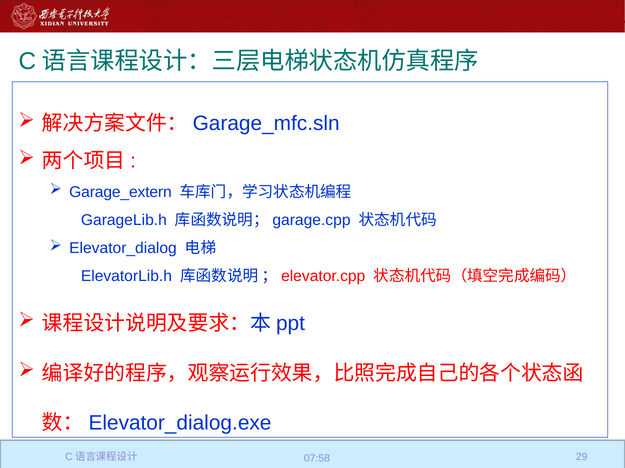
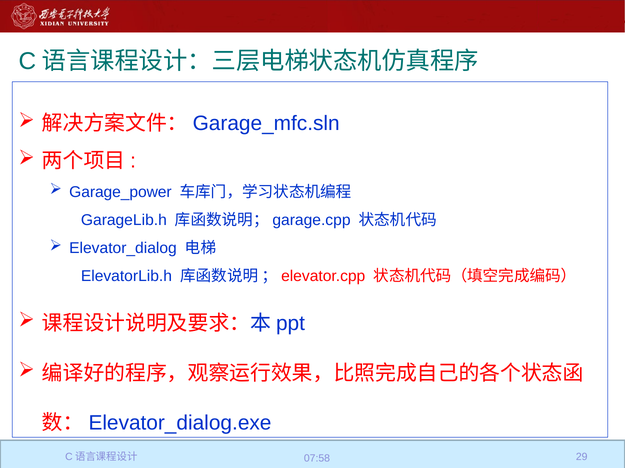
Garage_extern: Garage_extern -> Garage_power (120, 192)
